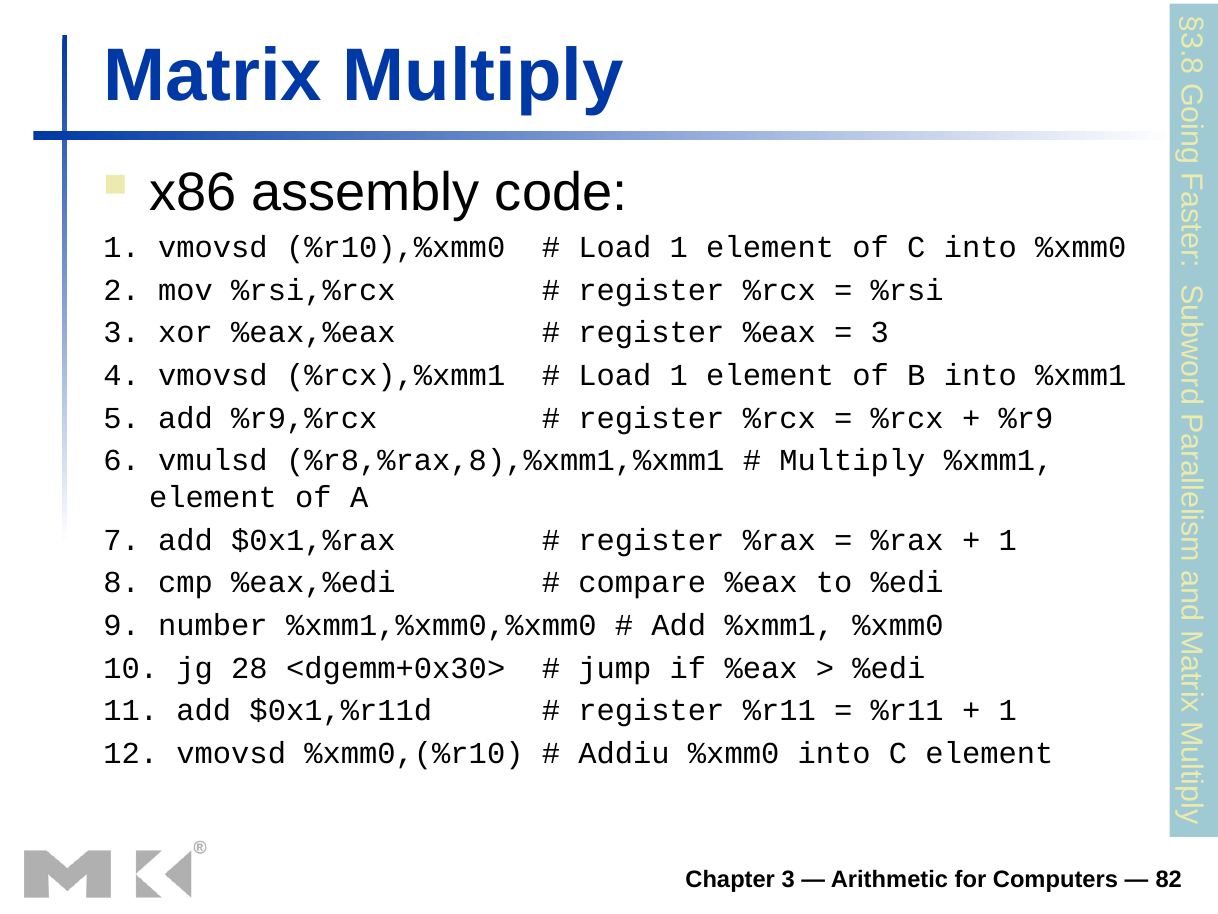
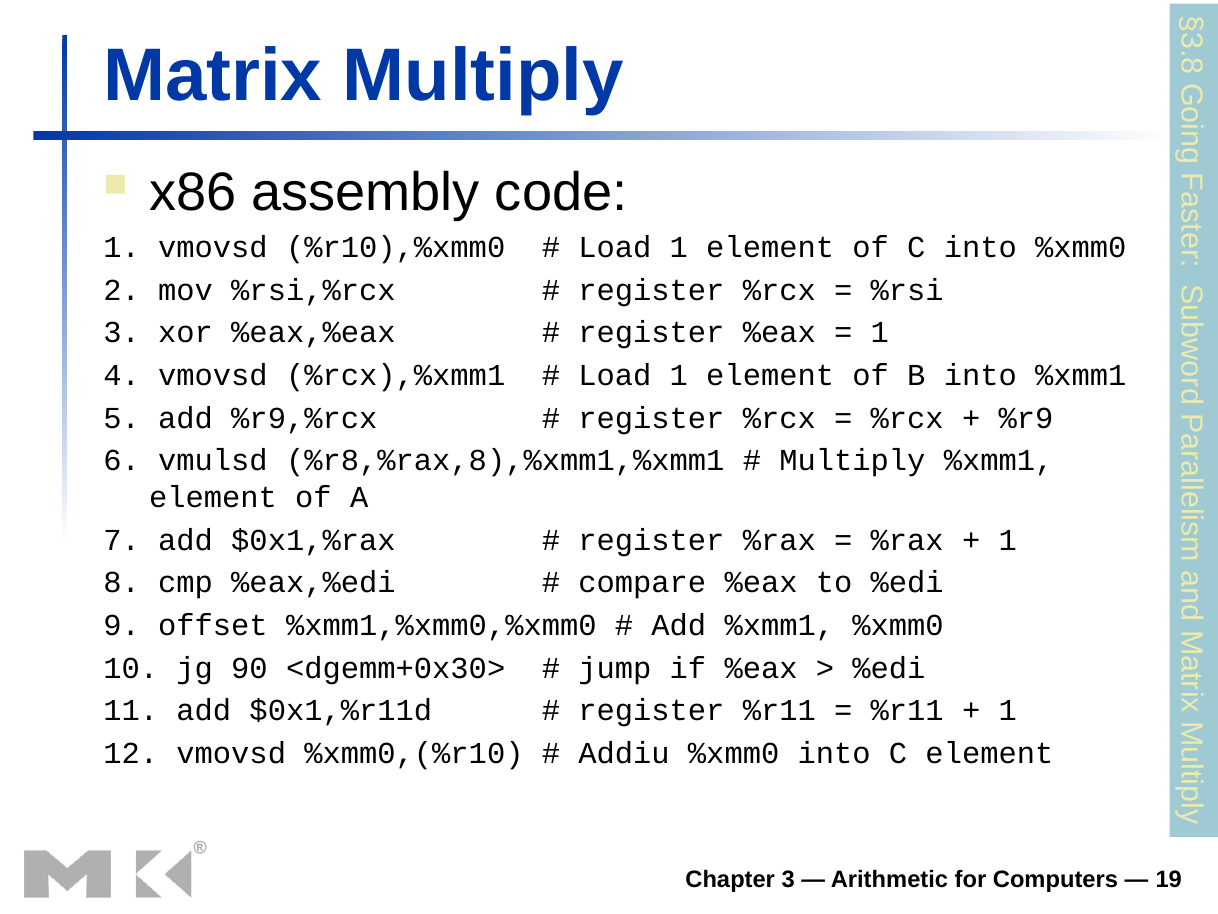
3: 3 -> 1 (880, 333)
number: number -> offset (213, 625)
28: 28 -> 90 (249, 668)
82: 82 -> 19 (1169, 879)
